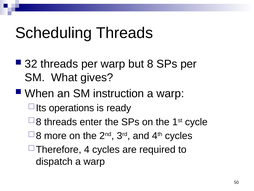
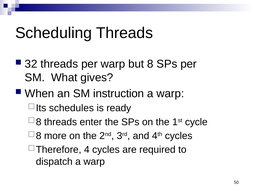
operations: operations -> schedules (71, 108)
